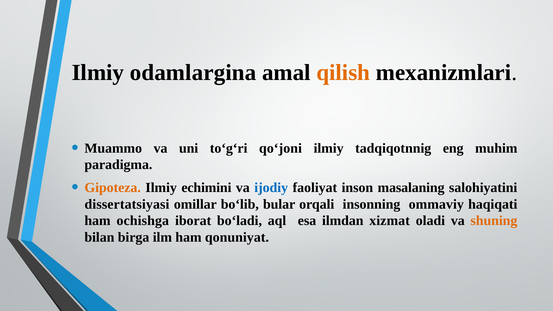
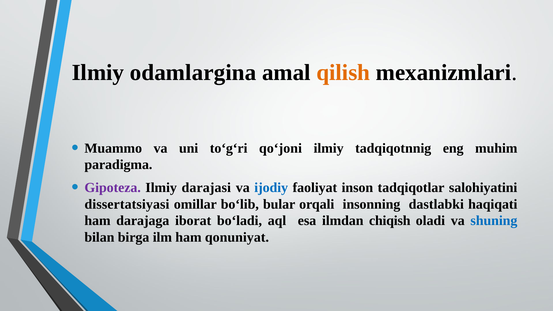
Gipoteza colour: orange -> purple (113, 188)
echimini: echimini -> darajasi (206, 188)
masalaning: masalaning -> tadqiqotlar (411, 188)
ommaviy: ommaviy -> dastlabki (436, 204)
ochishga: ochishga -> darajaga (143, 221)
xizmat: xizmat -> chiqish (390, 221)
shuning colour: orange -> blue (494, 221)
